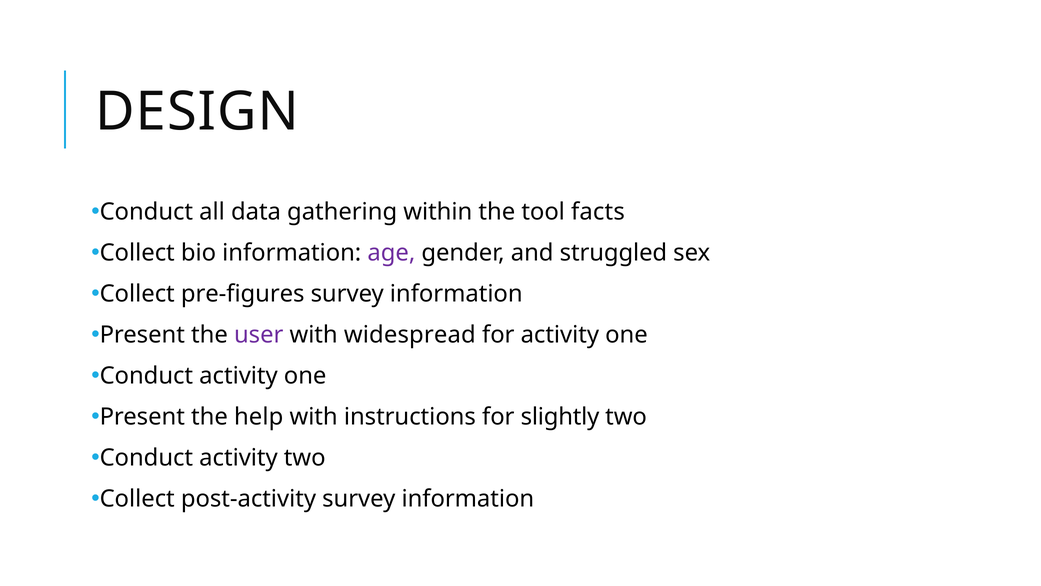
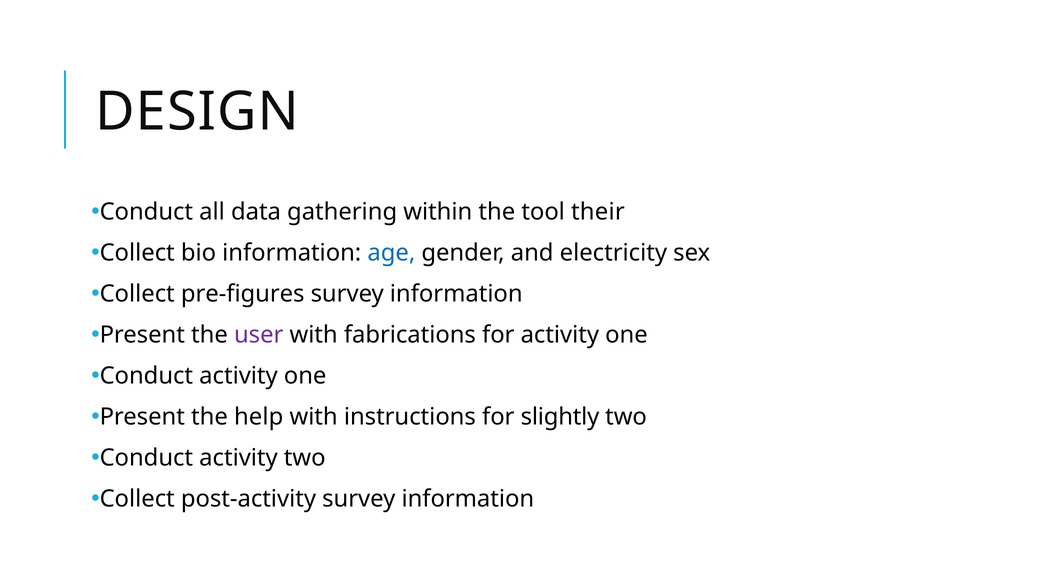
facts: facts -> their (598, 212)
age colour: purple -> blue (391, 253)
struggled: struggled -> electricity (613, 253)
widespread: widespread -> fabrications (410, 335)
